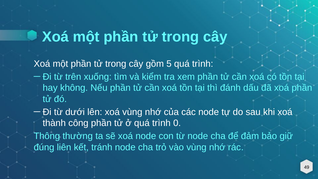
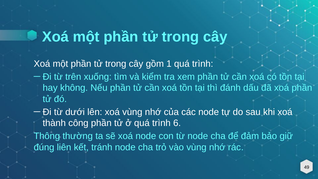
5: 5 -> 1 (169, 64)
0: 0 -> 6 (177, 123)
